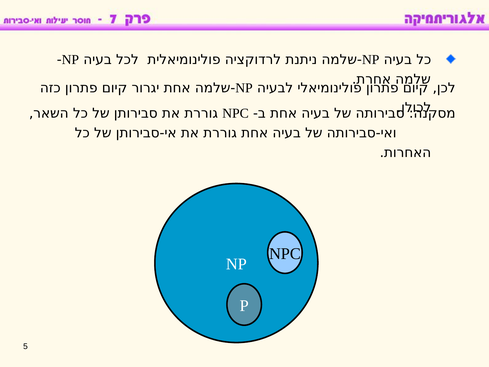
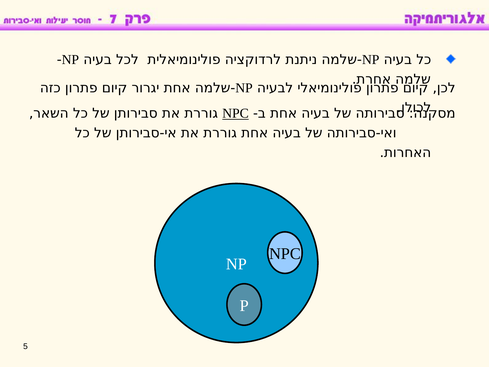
NPC underline: none -> present (236, 113)
